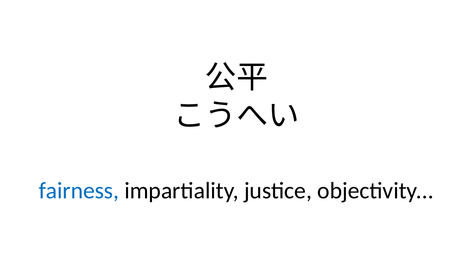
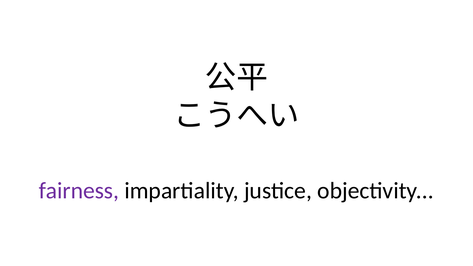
fairness colour: blue -> purple (79, 191)
